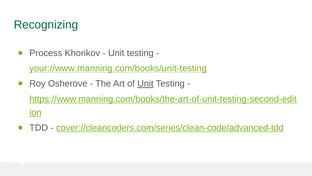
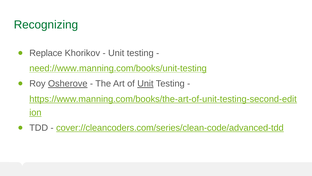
Process: Process -> Replace (46, 53)
your://www.manning.com/books/unit-testing: your://www.manning.com/books/unit-testing -> need://www.manning.com/books/unit-testing (118, 68)
Osherove underline: none -> present (68, 83)
